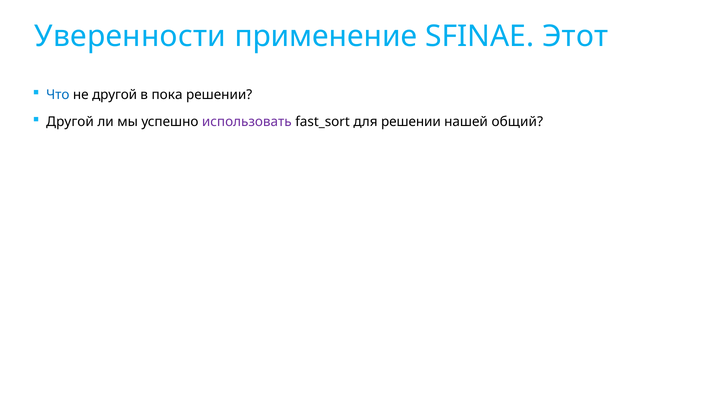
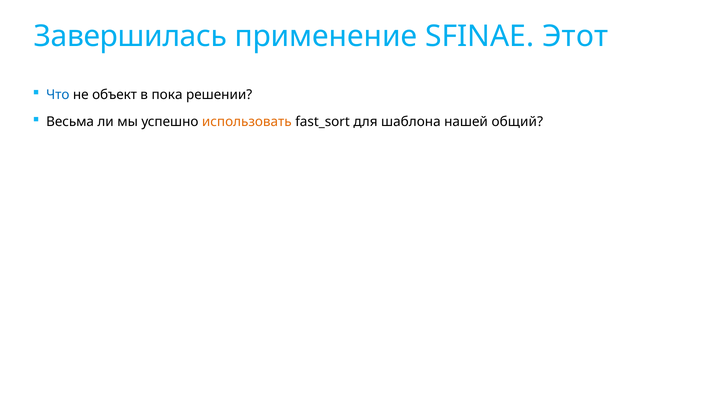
Уверенности: Уверенности -> Завершилась (130, 36)
не другой: другой -> объект (115, 95)
Другой: Другой -> Весьма (70, 122)
использовать colour: purple -> orange (247, 122)
для решении: решении -> шаблона (411, 122)
